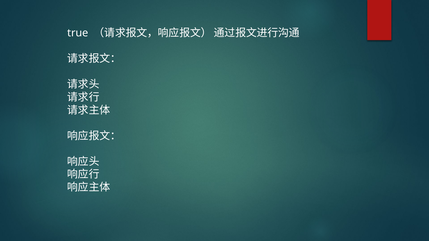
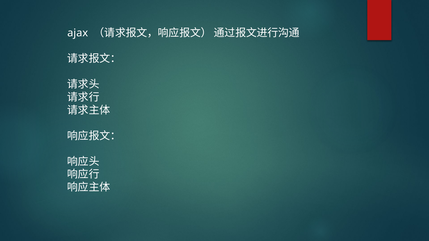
true: true -> ajax (78, 33)
